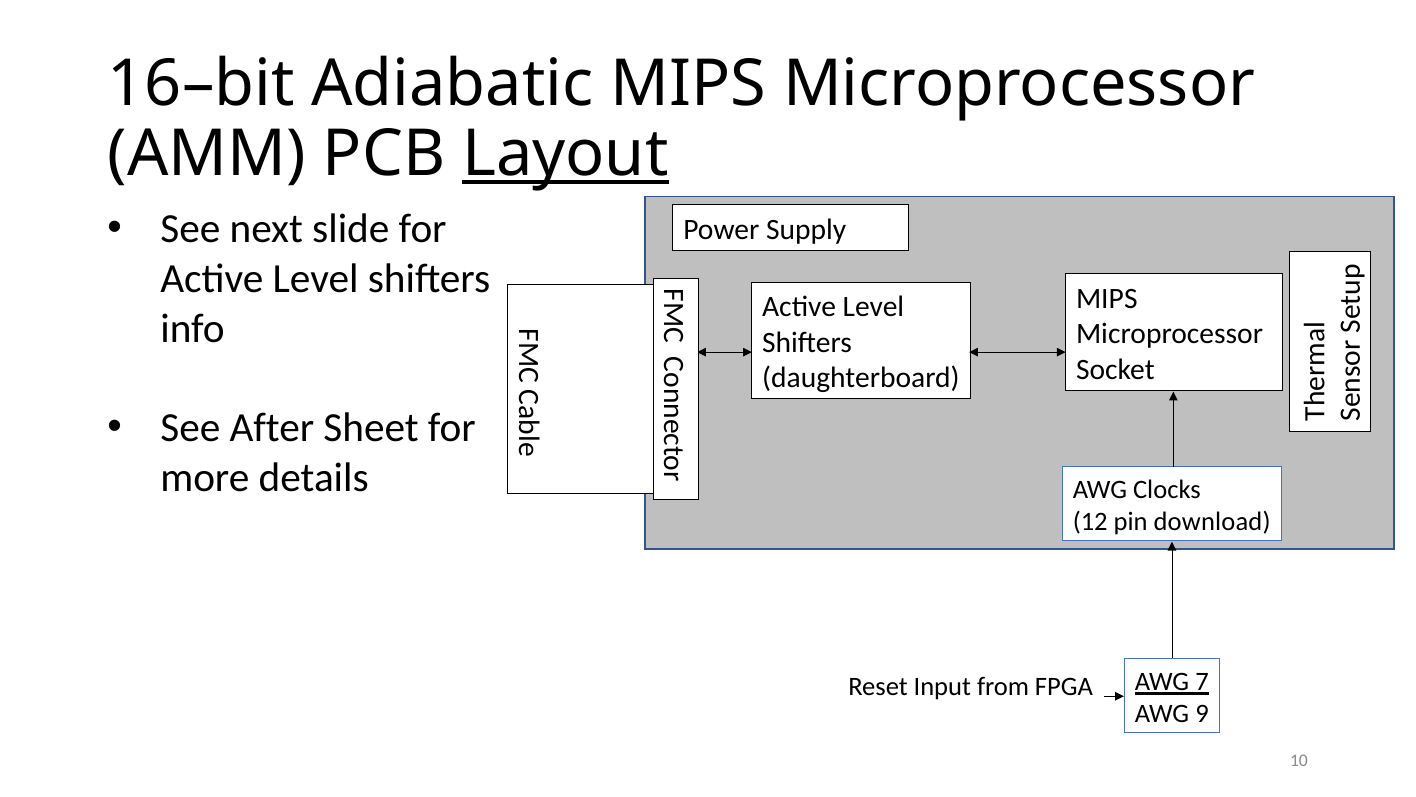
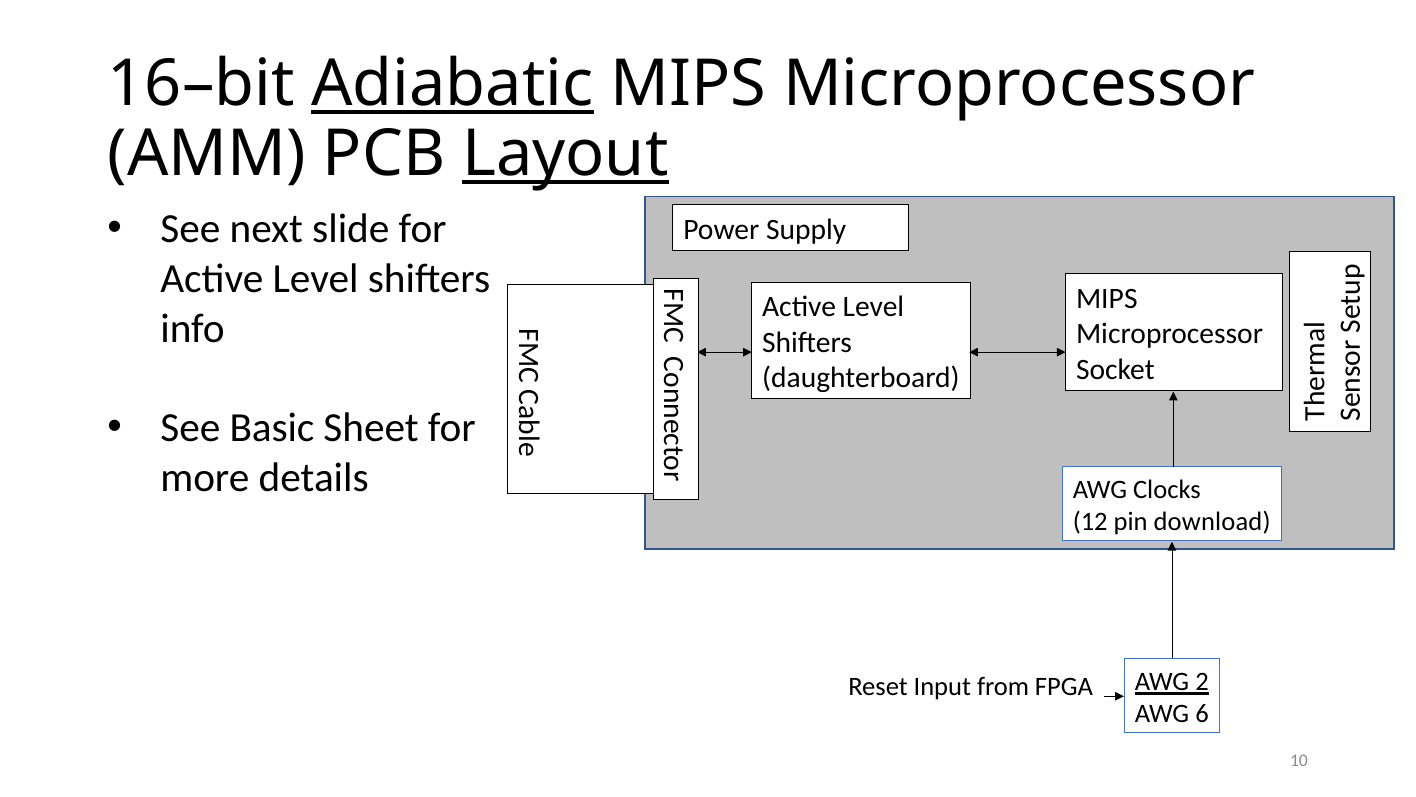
Adiabatic underline: none -> present (452, 84)
After: After -> Basic (272, 428)
7: 7 -> 2 (1202, 681)
9: 9 -> 6 (1202, 713)
